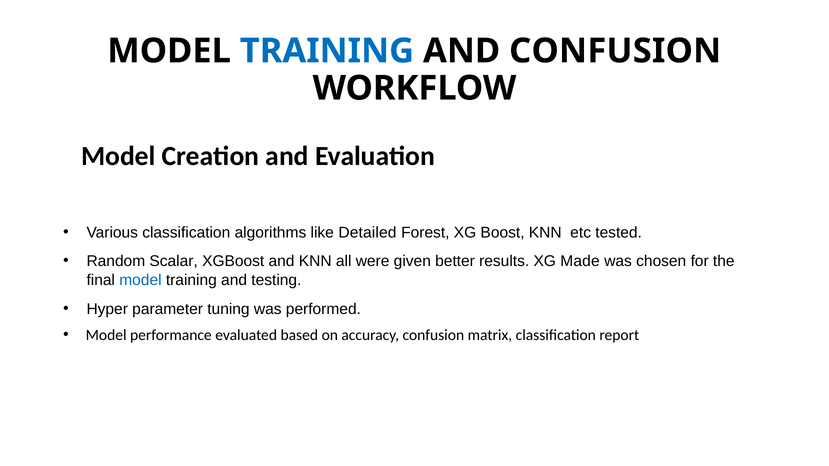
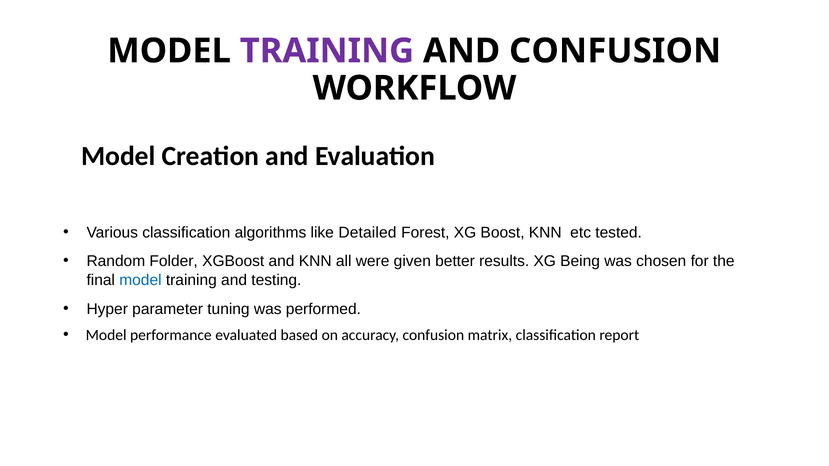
TRAINING colour: blue -> purple (327, 51)
Scalar: Scalar -> Folder (174, 261)
Made: Made -> Being (580, 261)
